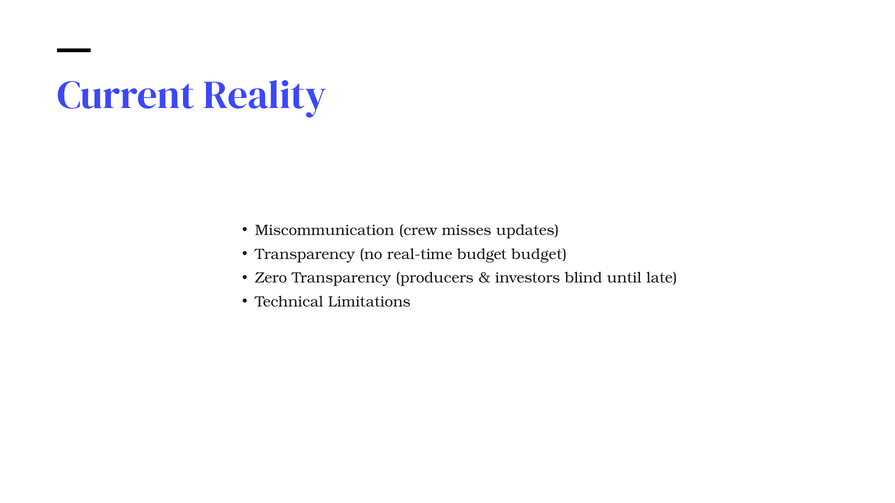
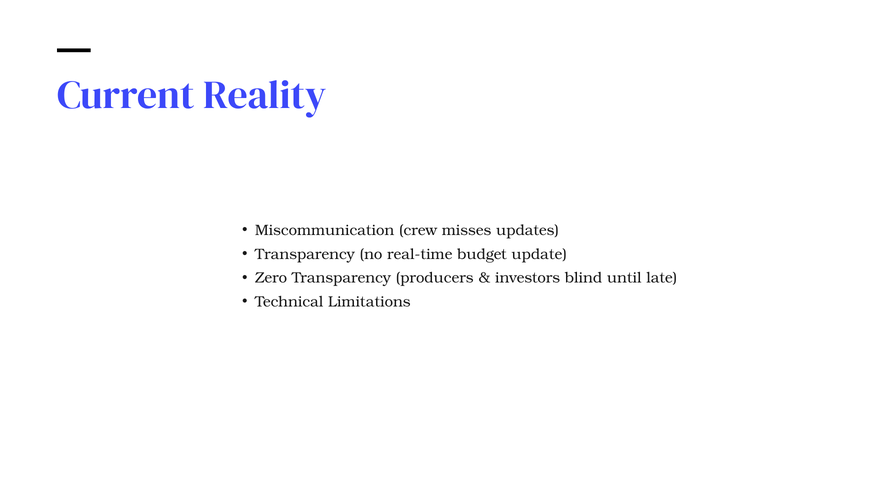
budget budget: budget -> update (539, 254)
